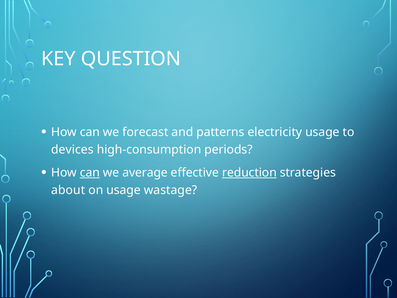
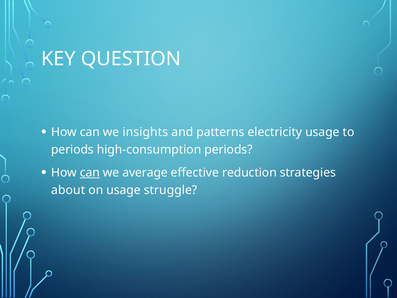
forecast: forecast -> insights (145, 132)
devices: devices -> periods (72, 150)
reduction underline: present -> none (249, 173)
wastage: wastage -> struggle (171, 190)
